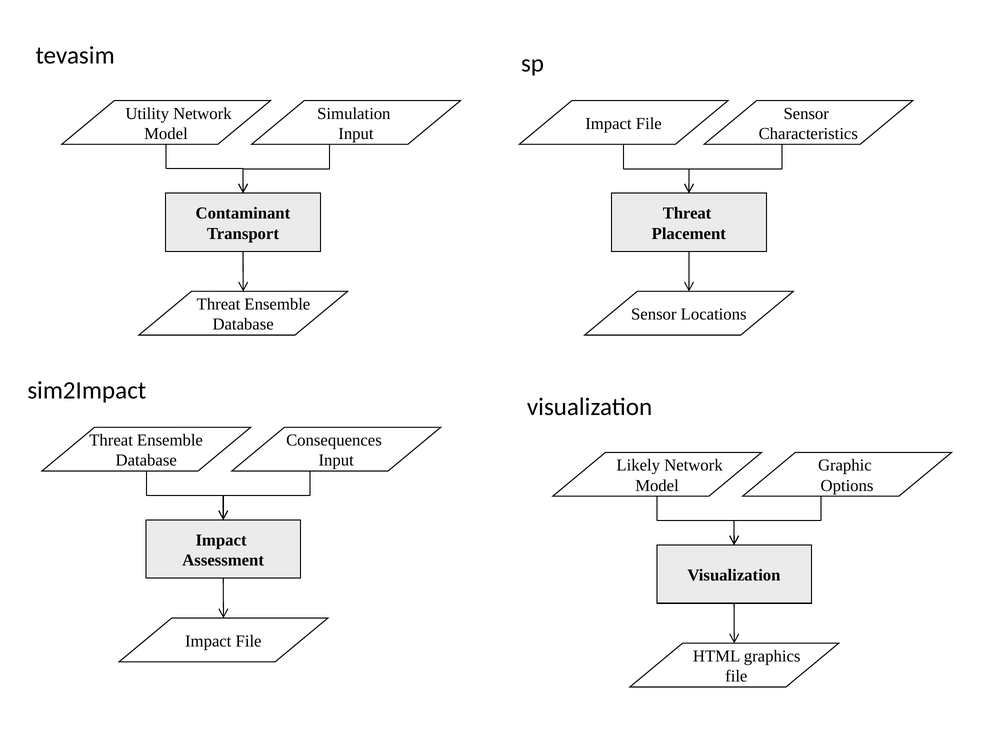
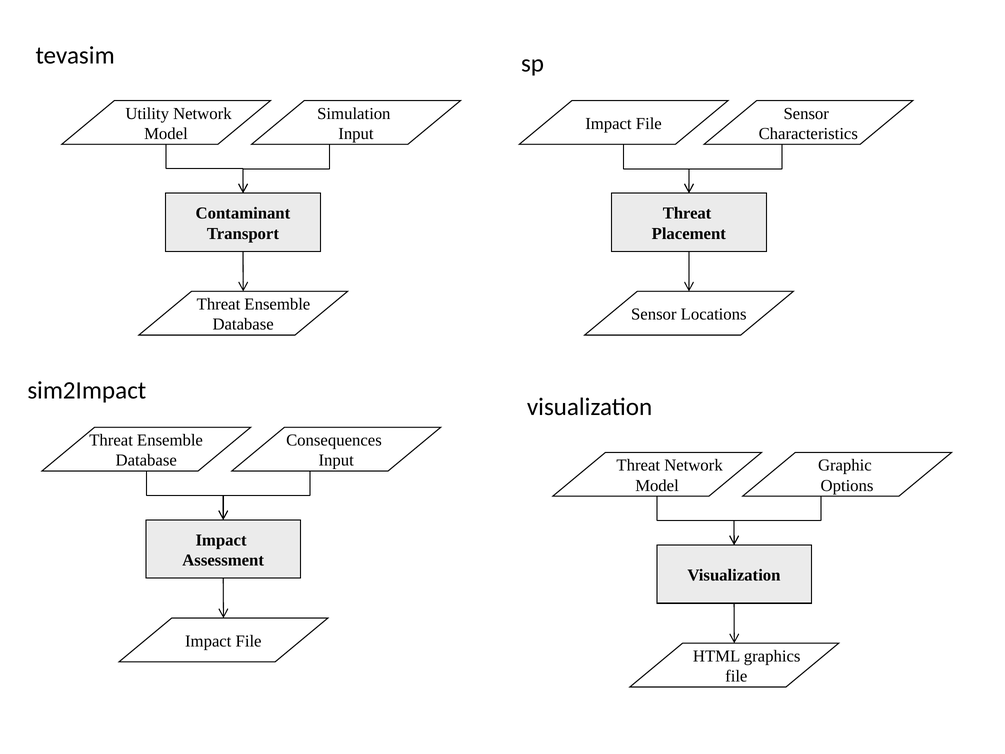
Likely: Likely -> Threat (638, 465)
